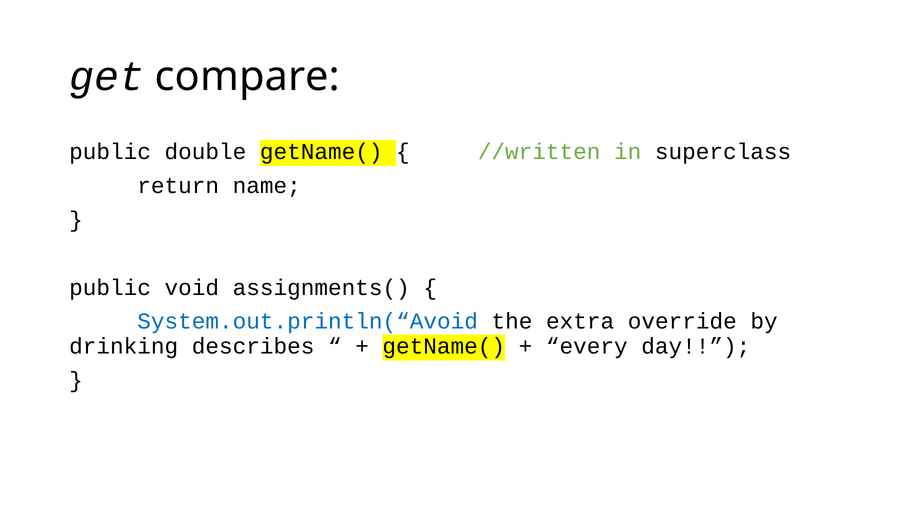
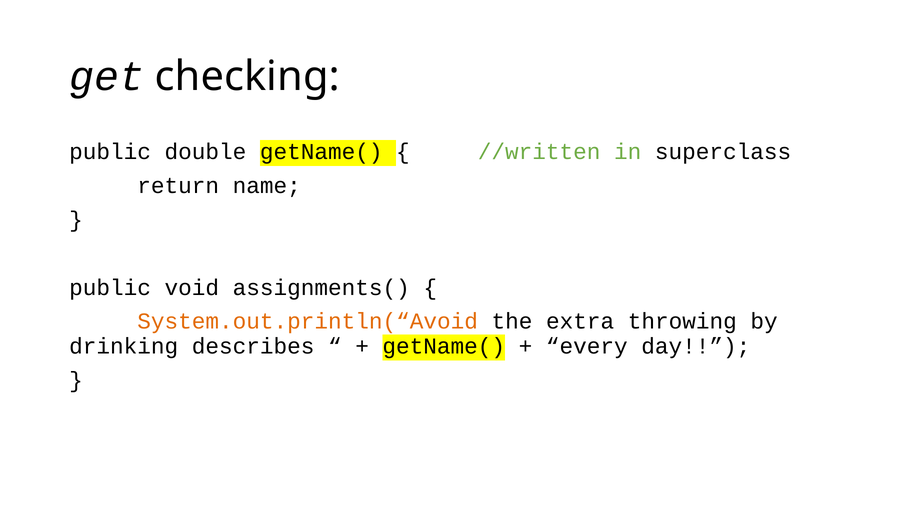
compare: compare -> checking (247, 76)
System.out.println(“Avoid colour: blue -> orange (308, 321)
override: override -> throwing (682, 321)
